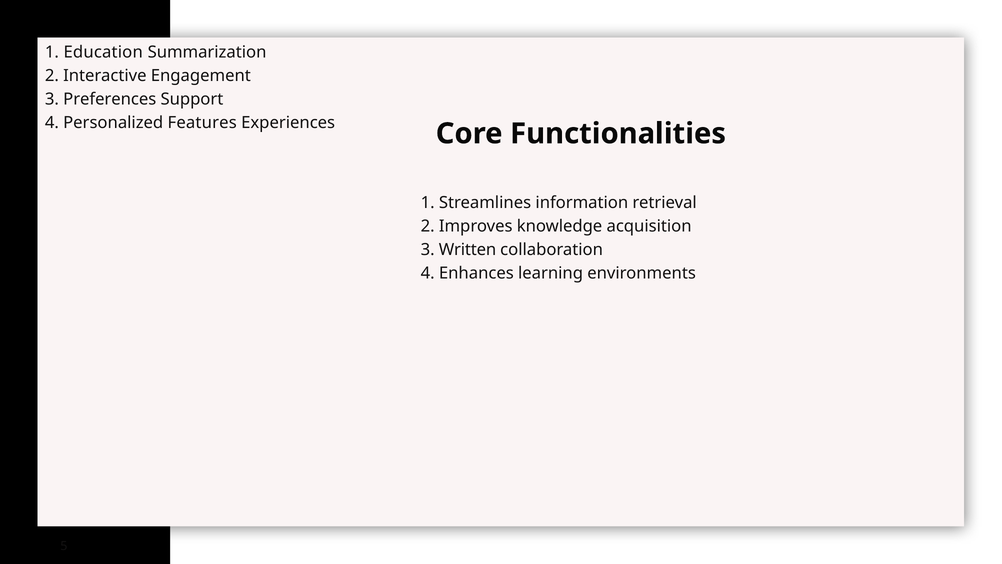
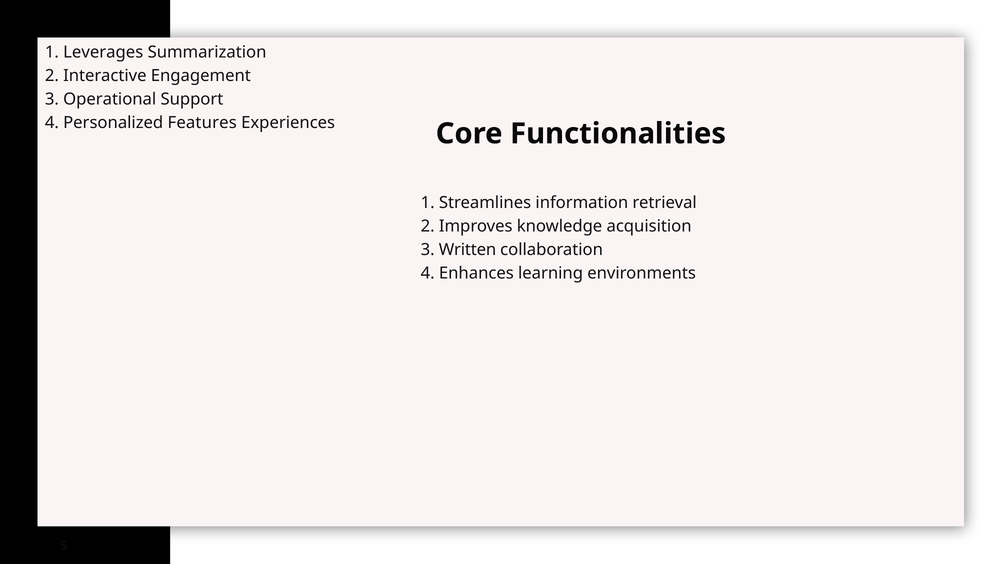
Education: Education -> Leverages (103, 52)
Preferences: Preferences -> Operational (110, 99)
